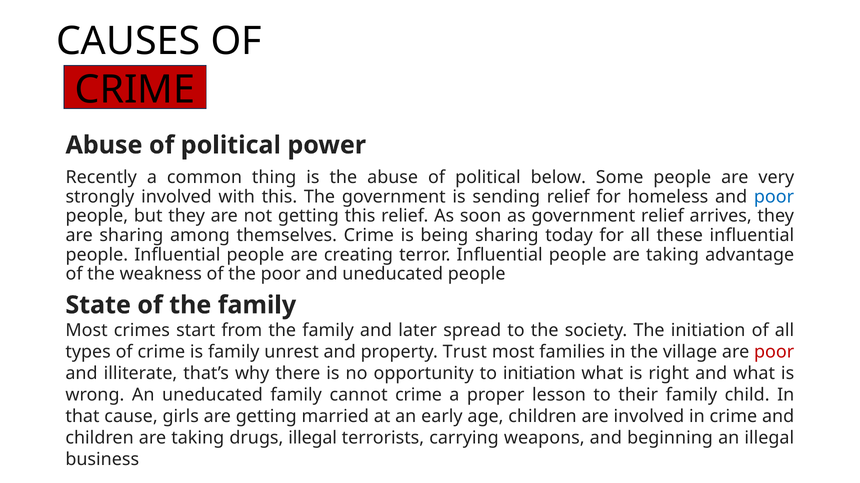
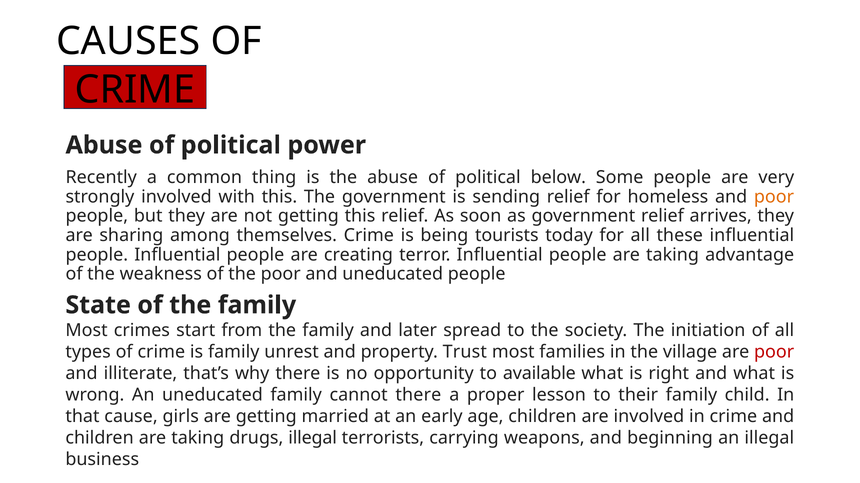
poor colour: blue -> orange (774, 197)
being sharing: sharing -> tourists (507, 236)
to initiation: initiation -> available (539, 374)
cannot crime: crime -> there (418, 395)
